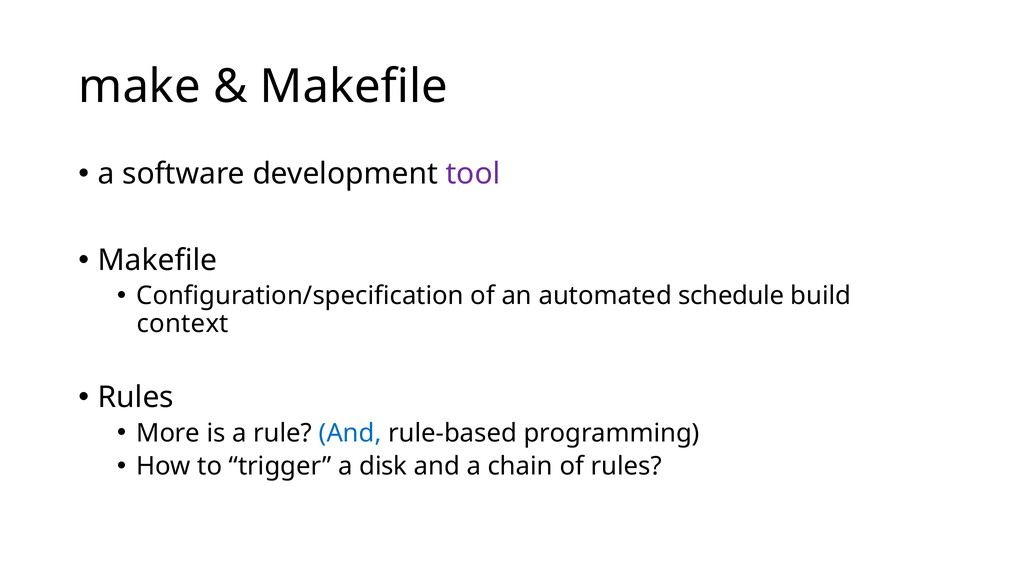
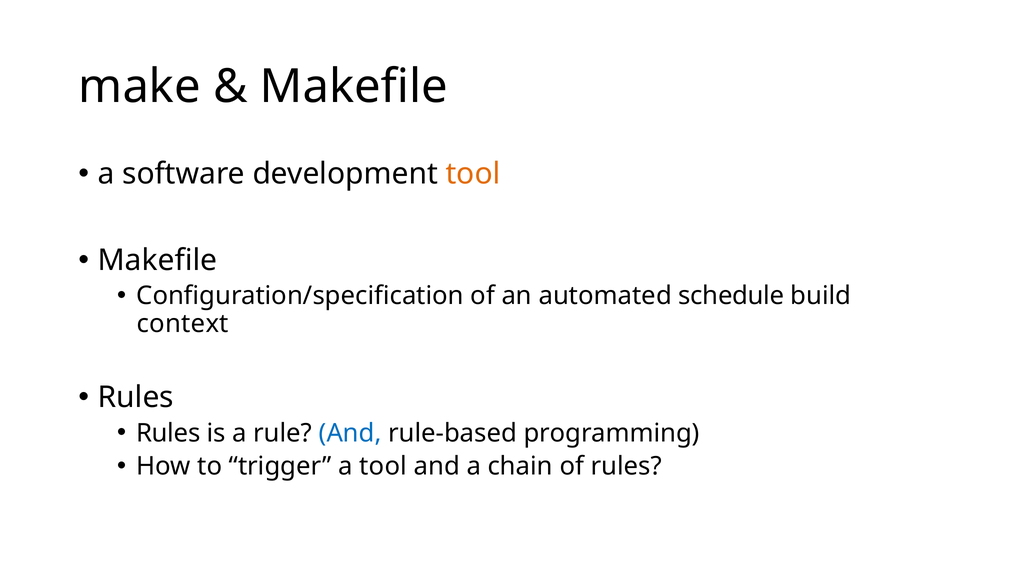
tool colour: purple -> orange (473, 174)
More: More -> Rules (168, 433)
a disk: disk -> tool (383, 466)
